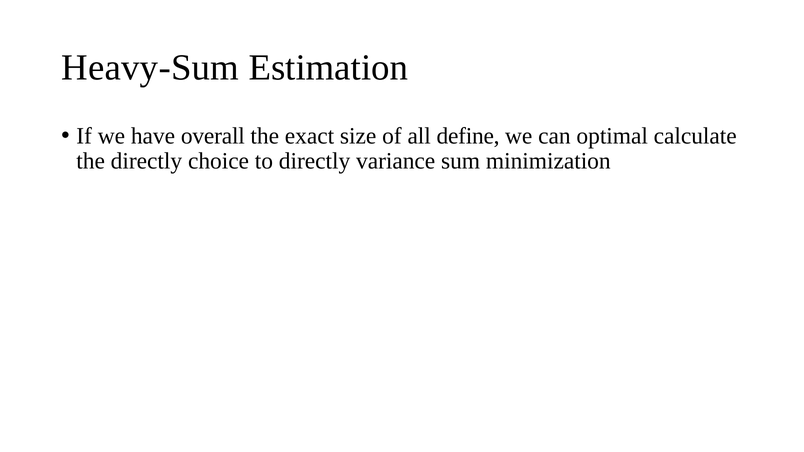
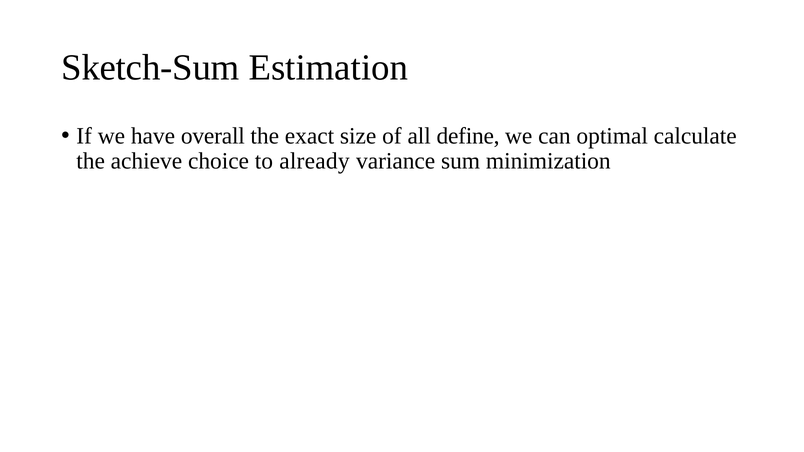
Heavy-Sum: Heavy-Sum -> Sketch-Sum (150, 68)
the directly: directly -> achieve (146, 161)
to directly: directly -> already (314, 161)
